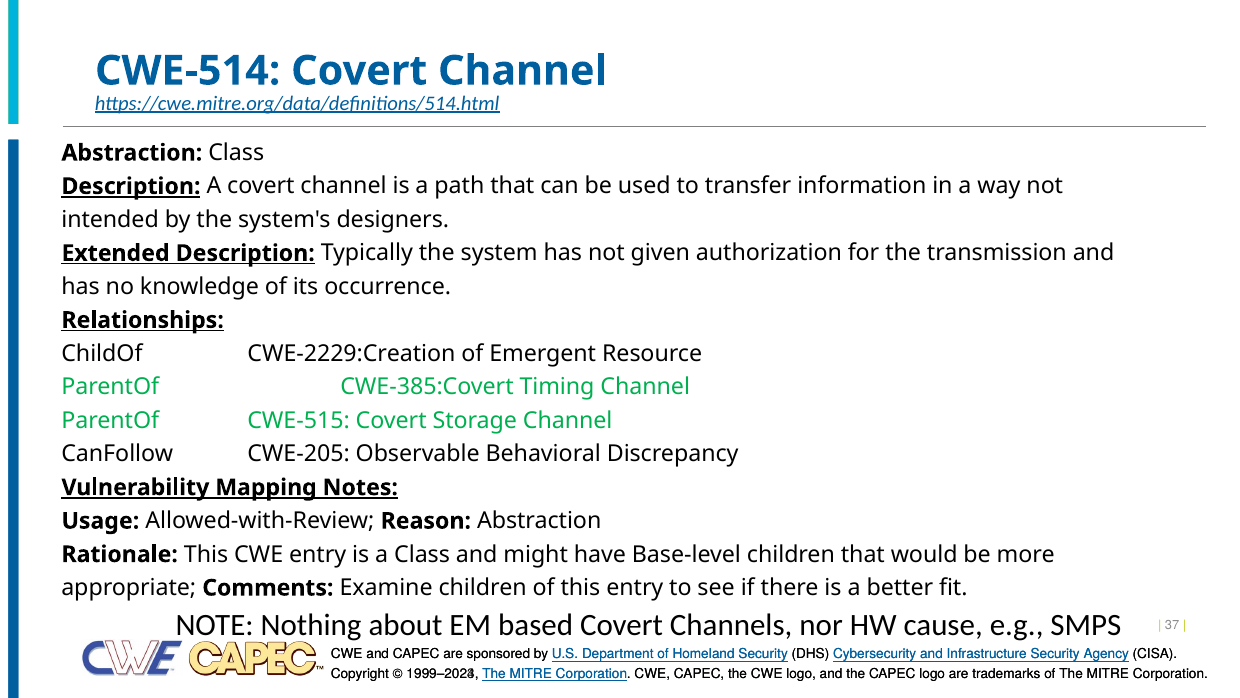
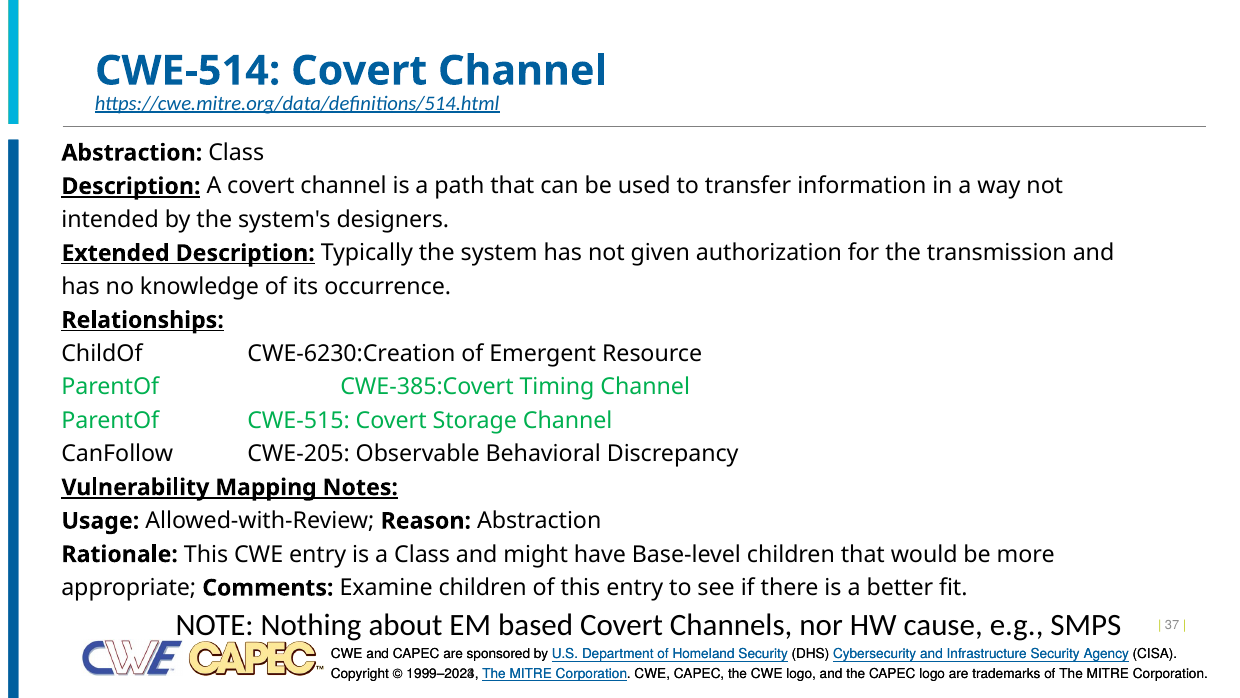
CWE-2229:Creation: CWE-2229:Creation -> CWE-6230:Creation (351, 353)
